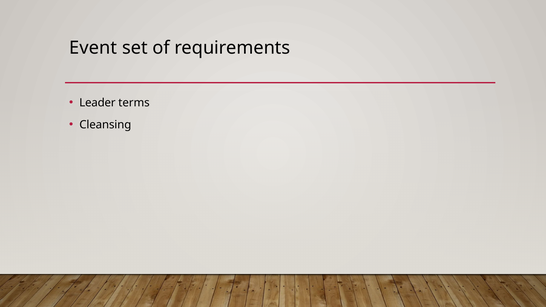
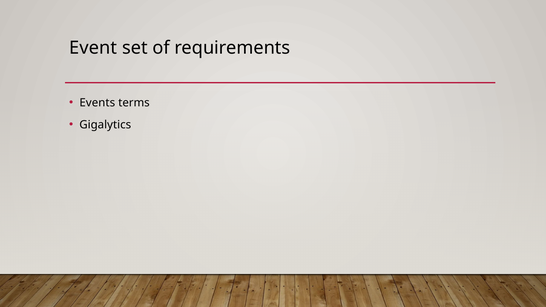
Leader: Leader -> Events (97, 103)
Cleansing: Cleansing -> Gigalytics (105, 125)
